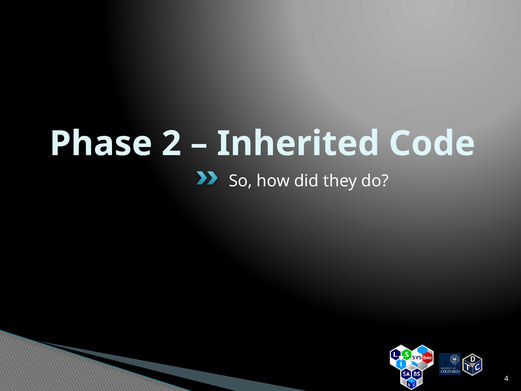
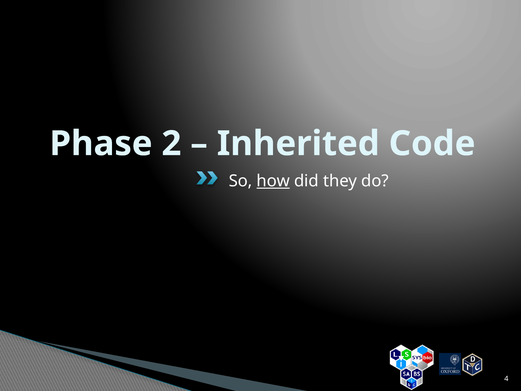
how underline: none -> present (273, 181)
